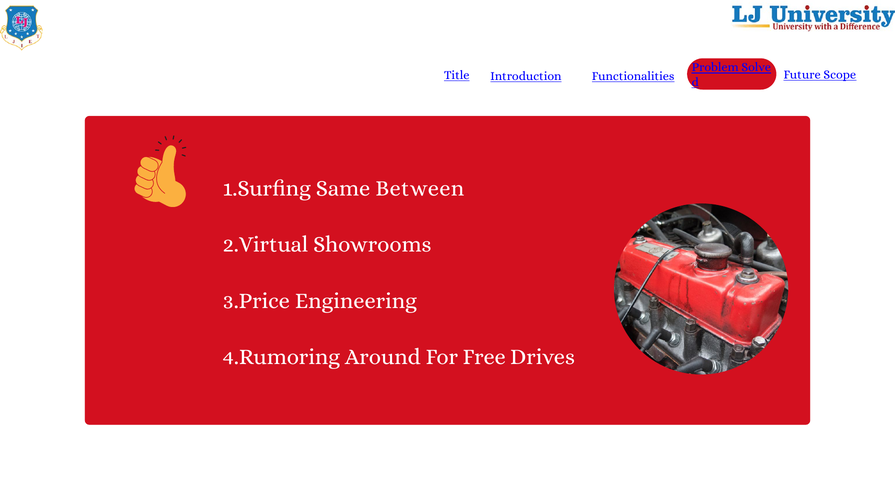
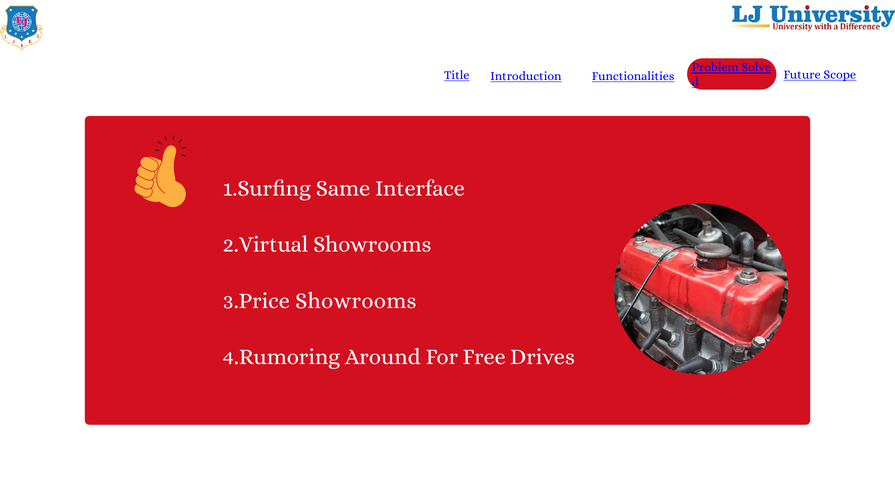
Between: Between -> Interface (420, 189)
Engineering: Engineering -> Showrooms (356, 301)
